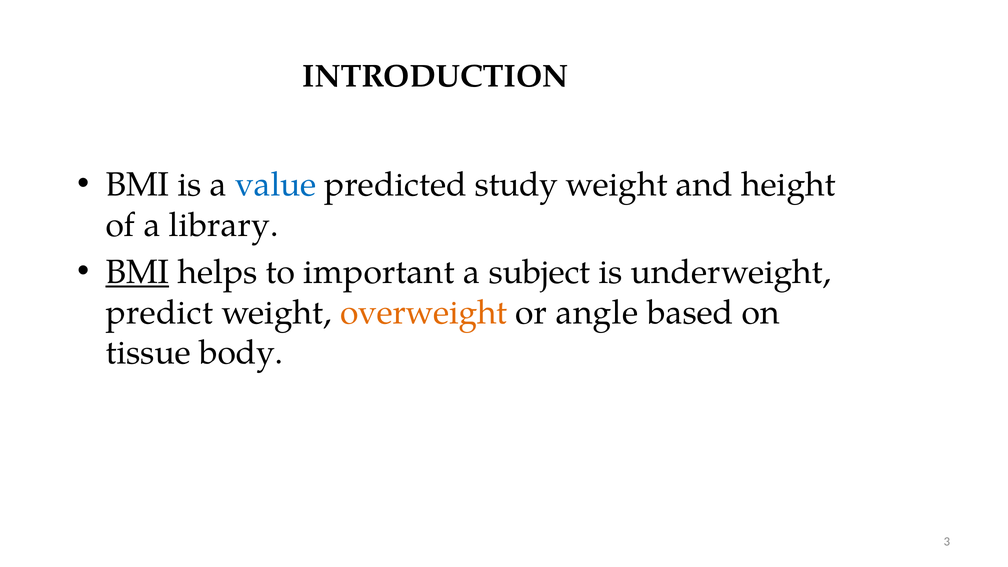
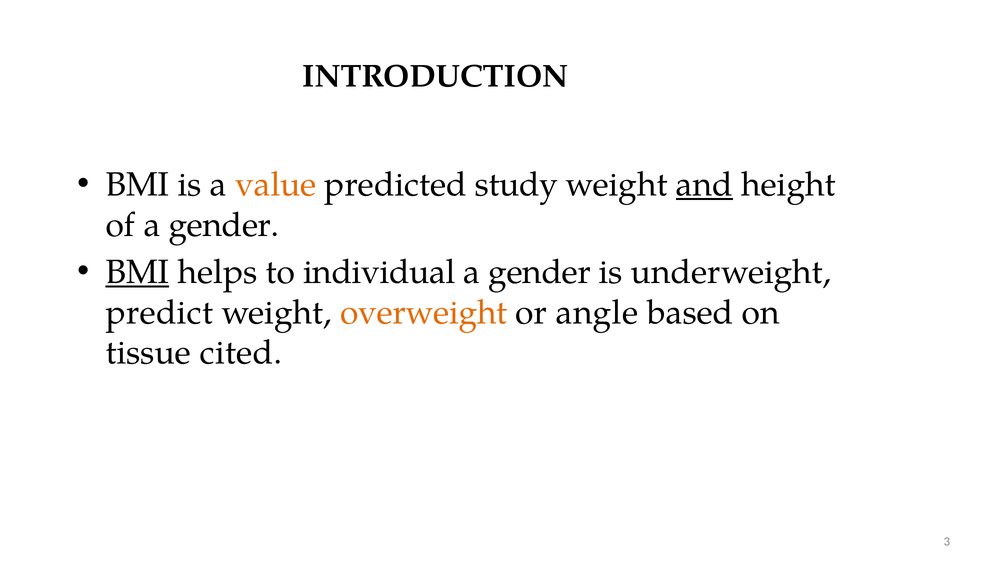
value colour: blue -> orange (276, 185)
and underline: none -> present (704, 185)
of a library: library -> gender (224, 225)
important: important -> individual (379, 272)
subject: subject -> gender (540, 272)
body: body -> cited (241, 353)
